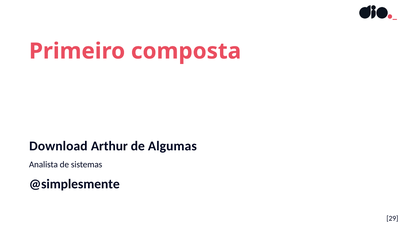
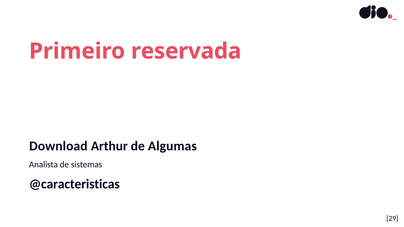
composta: composta -> reservada (186, 51)
@simplesmente: @simplesmente -> @caracteristicas (74, 184)
